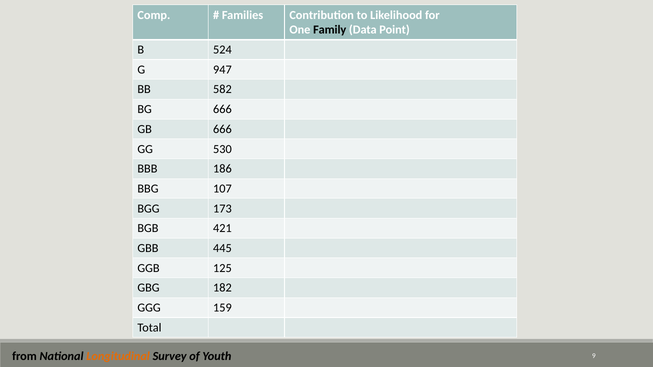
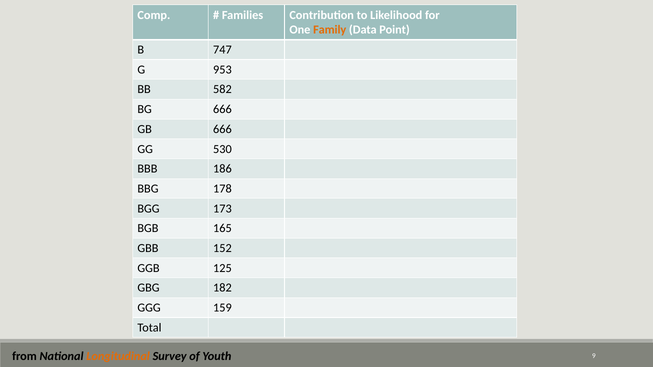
Family colour: black -> orange (330, 30)
524: 524 -> 747 (222, 50)
947: 947 -> 953 (222, 70)
107: 107 -> 178 (222, 189)
421: 421 -> 165 (222, 229)
445: 445 -> 152 (222, 248)
